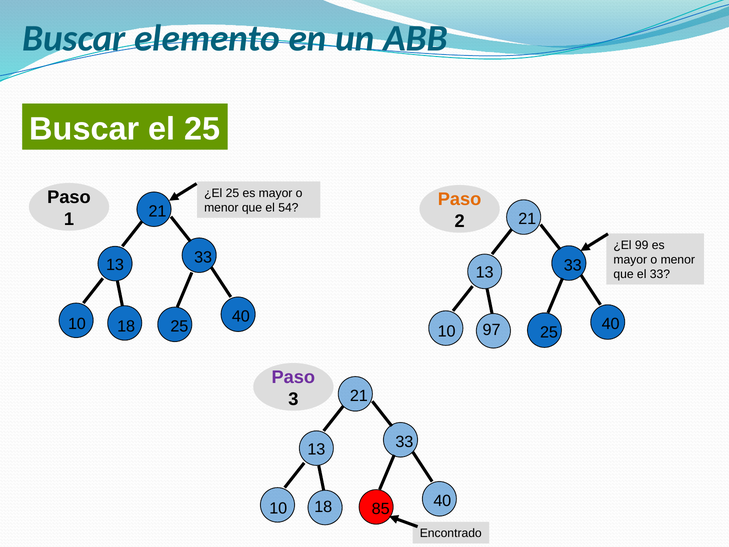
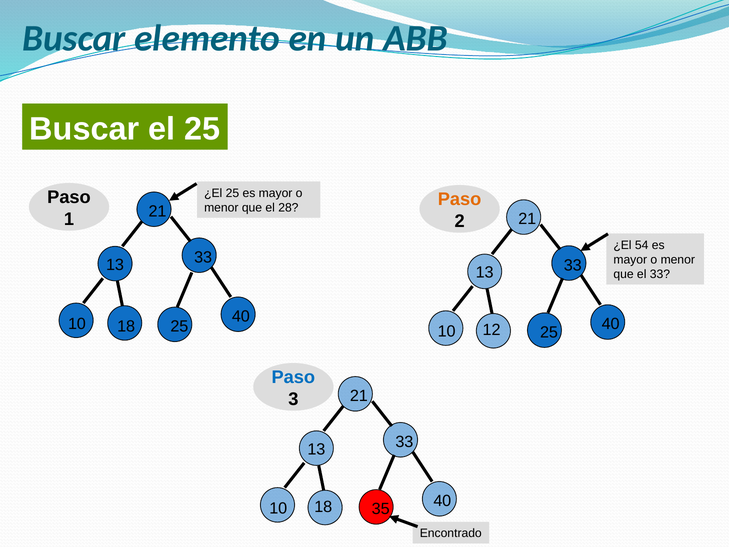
54: 54 -> 28 (288, 208)
99: 99 -> 54 (642, 245)
97: 97 -> 12 (492, 330)
Paso colour: purple -> blue (293, 377)
85: 85 -> 35 (381, 509)
